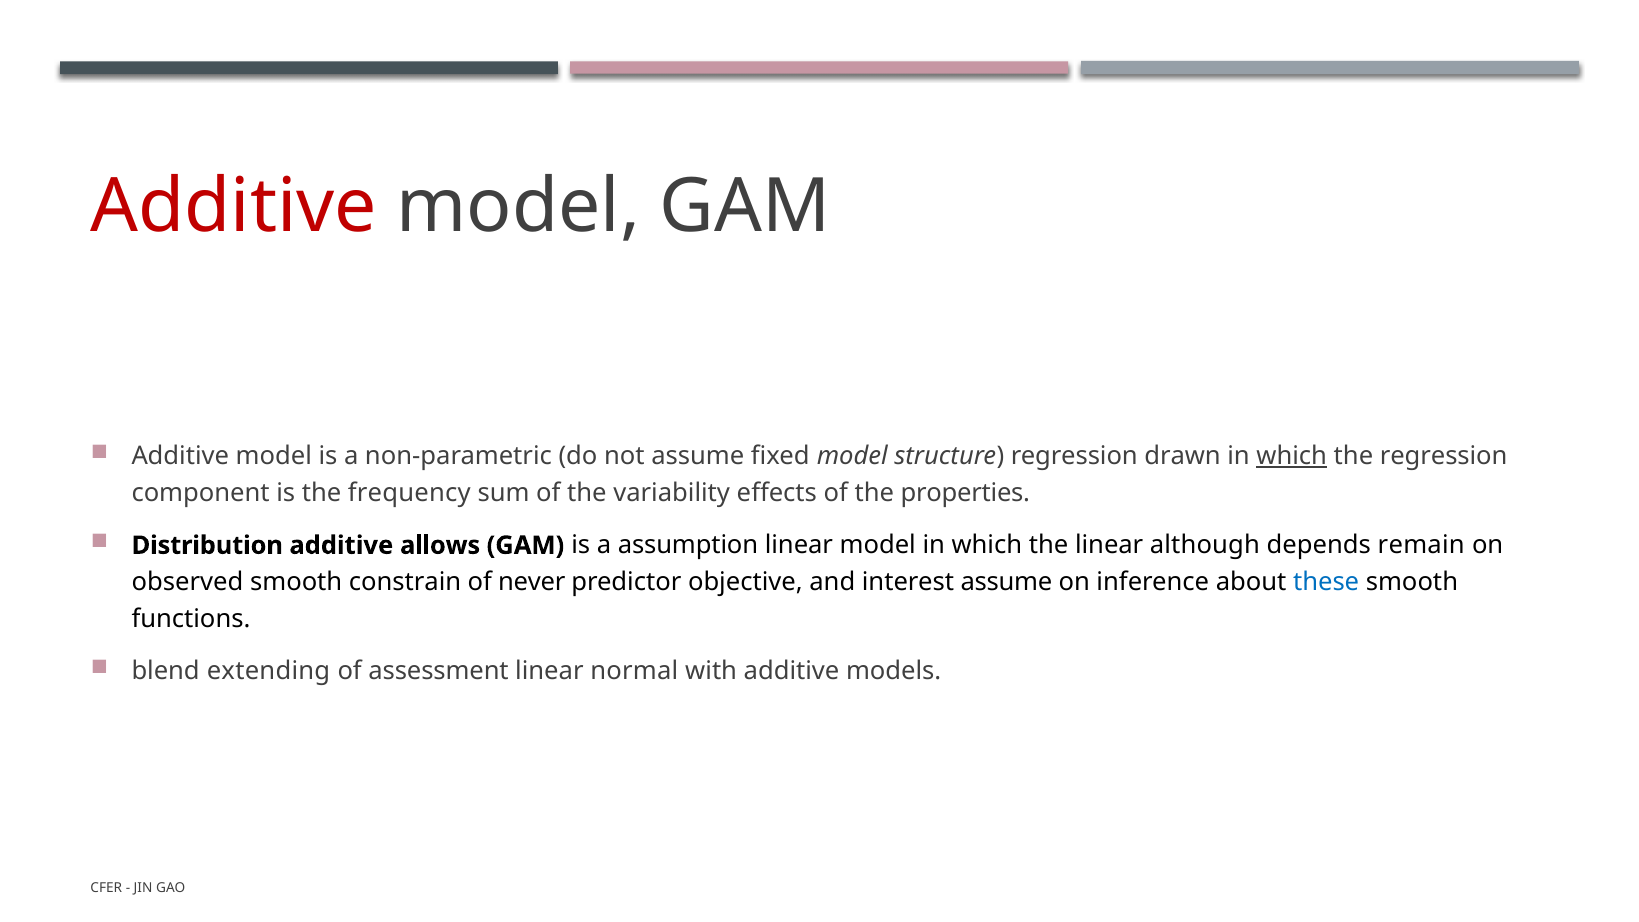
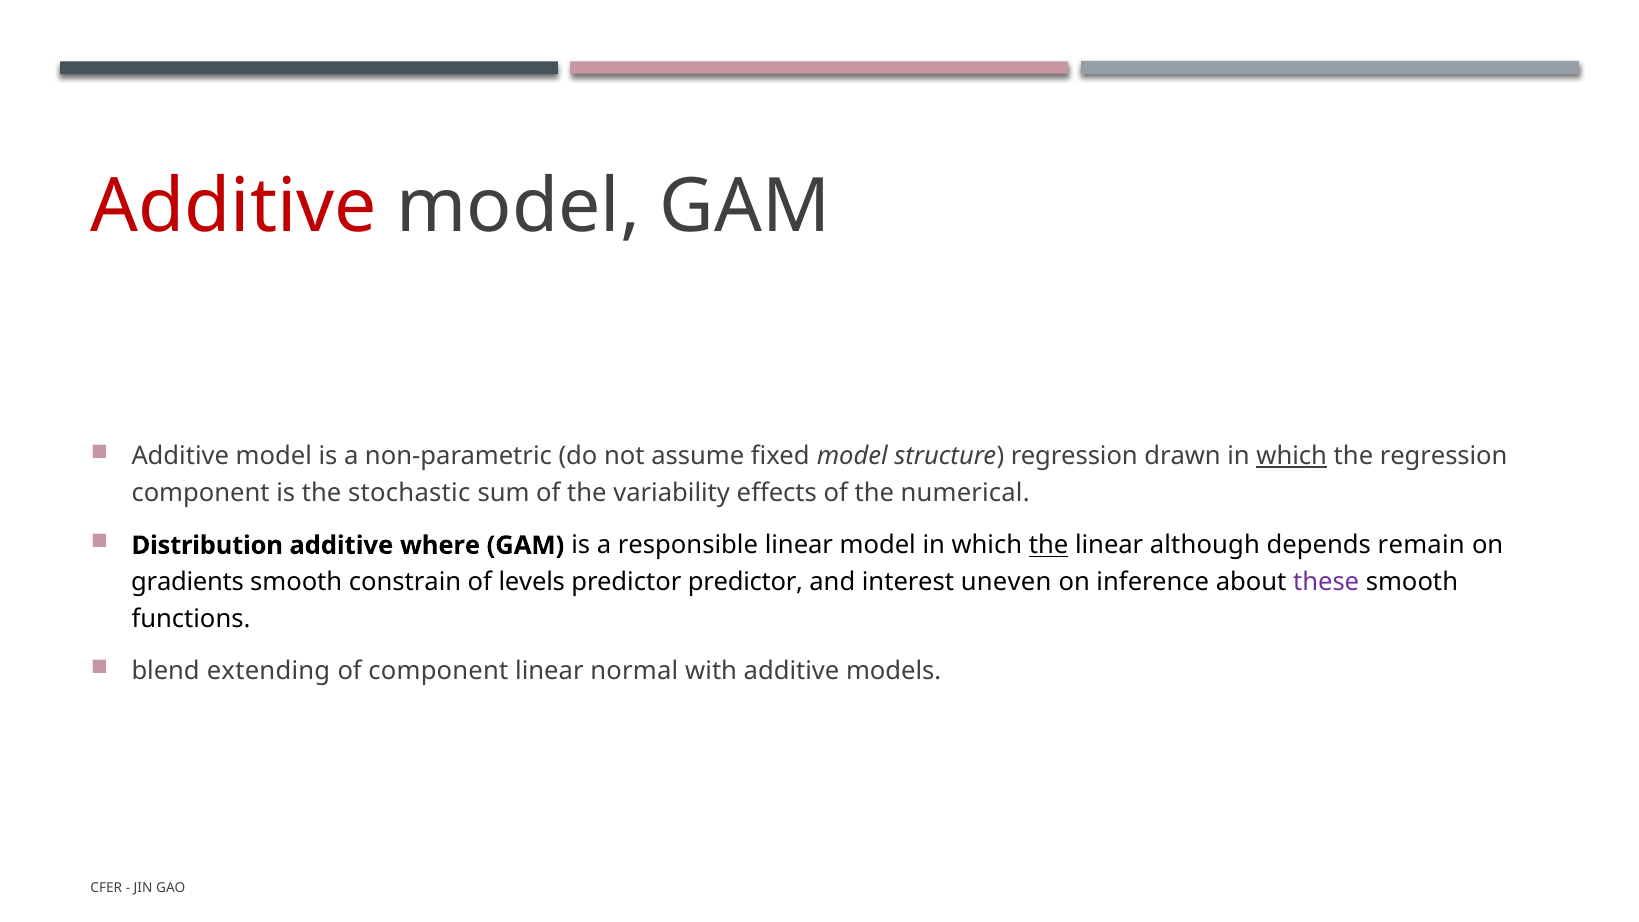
frequency: frequency -> stochastic (409, 493)
properties: properties -> numerical (965, 493)
allows: allows -> where (440, 545)
assumption: assumption -> responsible (688, 545)
the underline: none -> present (1049, 545)
observed: observed -> gradients (188, 582)
never: never -> levels (532, 582)
predictor objective: objective -> predictor (745, 582)
interest assume: assume -> uneven (1006, 582)
these colour: blue -> purple (1326, 582)
of assessment: assessment -> component (438, 671)
